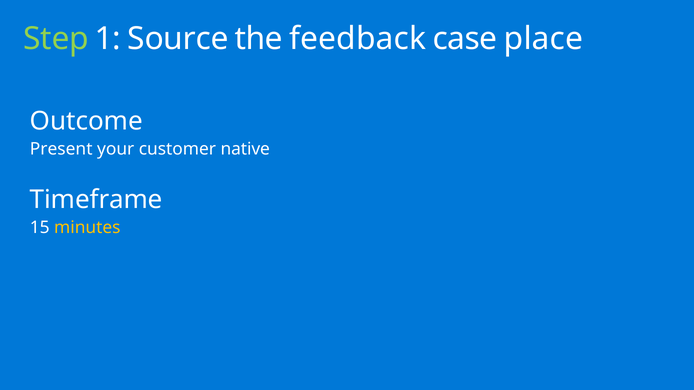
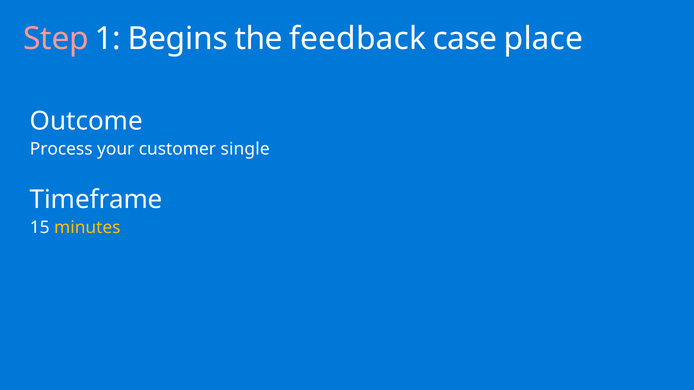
Step colour: light green -> pink (56, 39)
Source: Source -> Begins (178, 39)
Present: Present -> Process (61, 149)
native: native -> single (245, 149)
